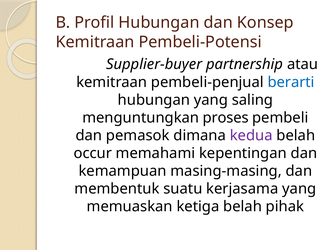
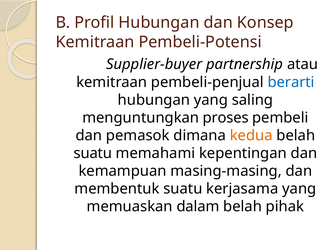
kedua colour: purple -> orange (251, 135)
occur: occur -> suatu (93, 153)
ketiga: ketiga -> dalam (198, 206)
